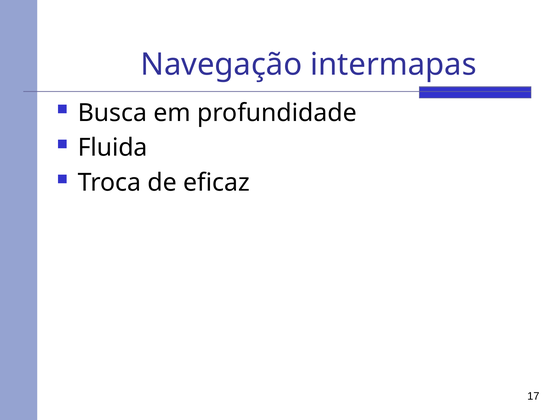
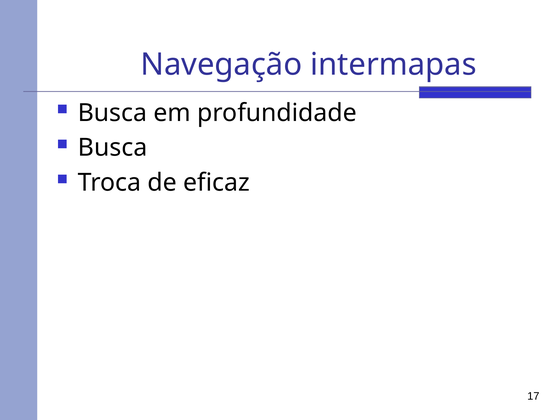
Fluida: Fluida -> Busca (113, 147)
